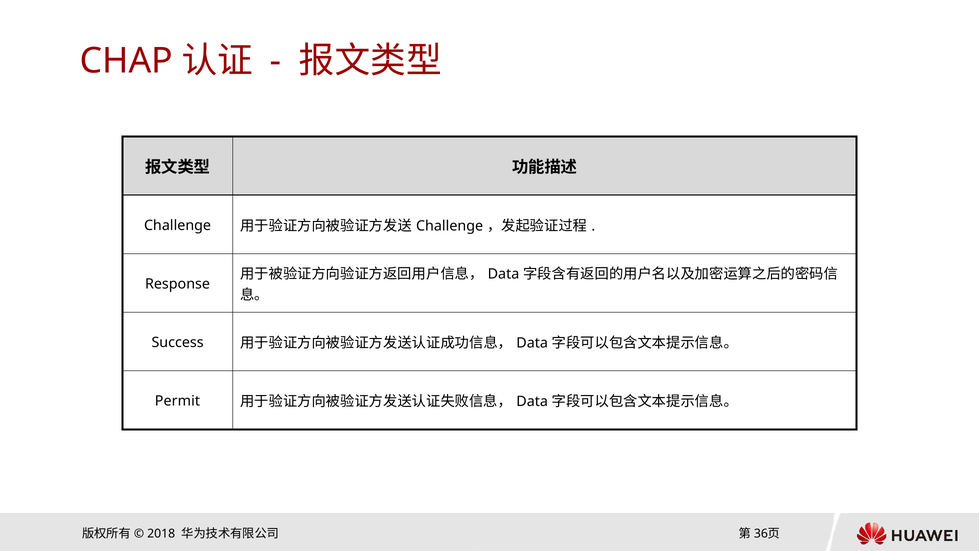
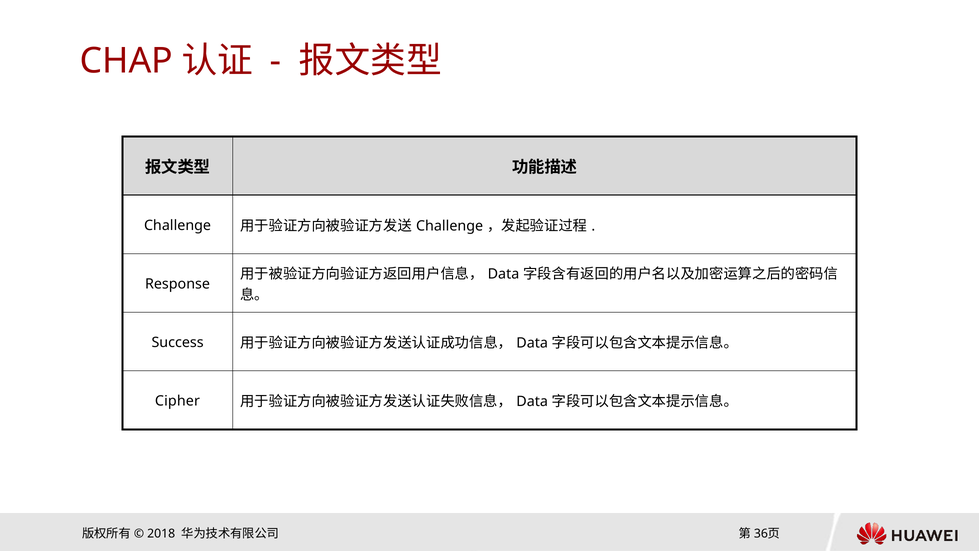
Permit: Permit -> Cipher (177, 401)
